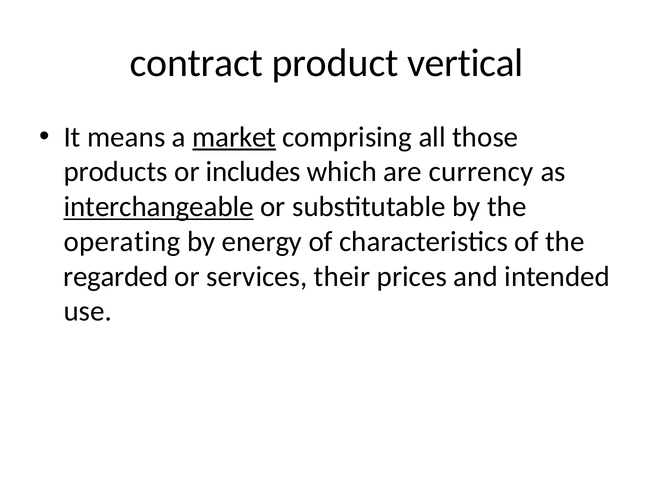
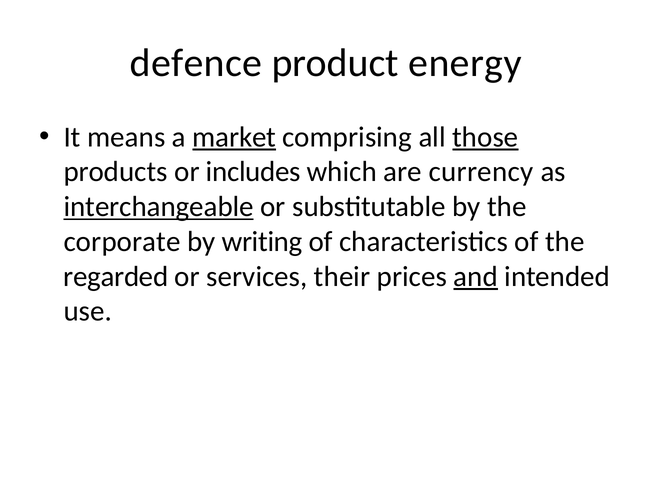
contract: contract -> defence (196, 63)
vertical: vertical -> energy (465, 63)
those underline: none -> present (485, 137)
operating: operating -> corporate (122, 241)
energy: energy -> writing (262, 241)
and underline: none -> present (476, 276)
